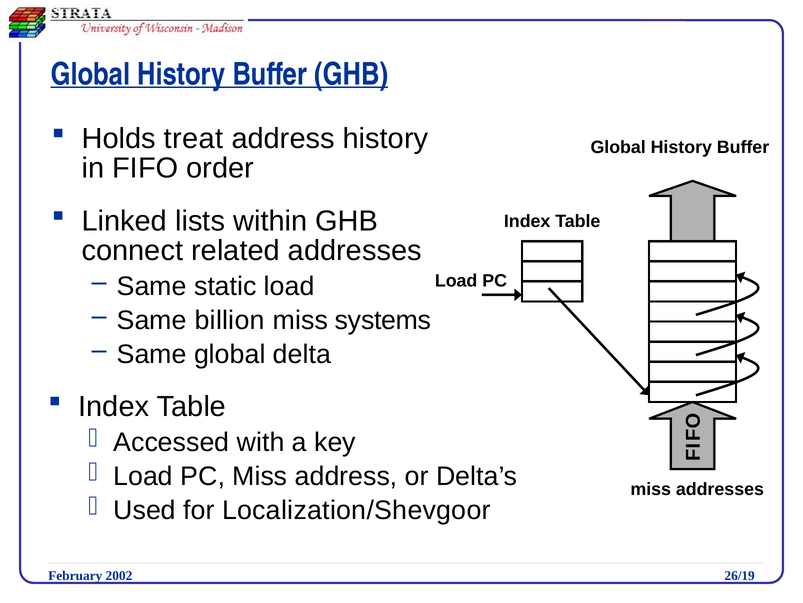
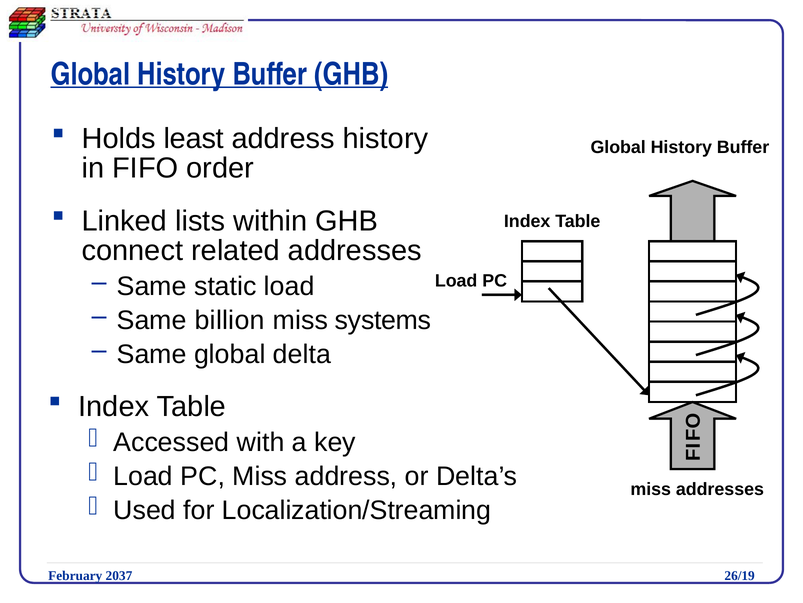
treat: treat -> least (194, 139)
Localization/Shevgoor: Localization/Shevgoor -> Localization/Streaming (357, 510)
2002: 2002 -> 2037 (119, 575)
